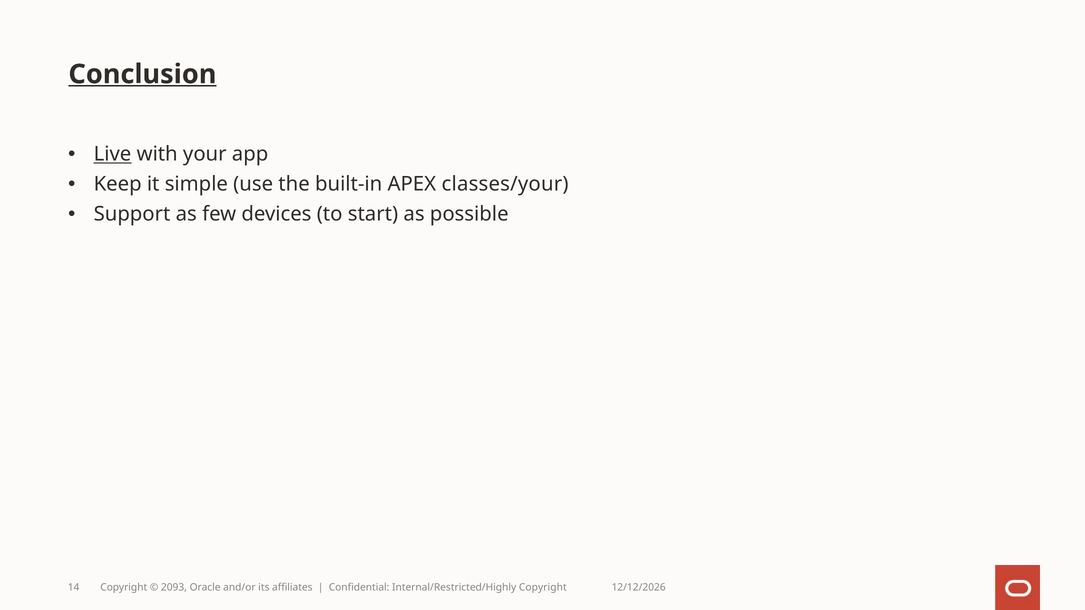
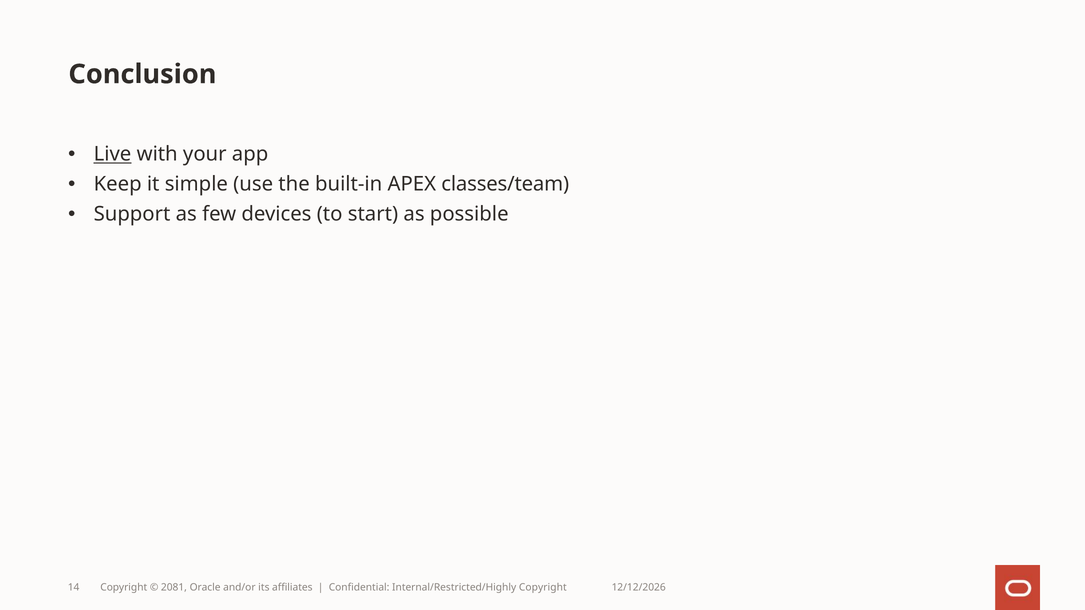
Conclusion underline: present -> none (142, 74)
classes/your: classes/your -> classes/team (505, 184)
2093: 2093 -> 2081 (174, 588)
